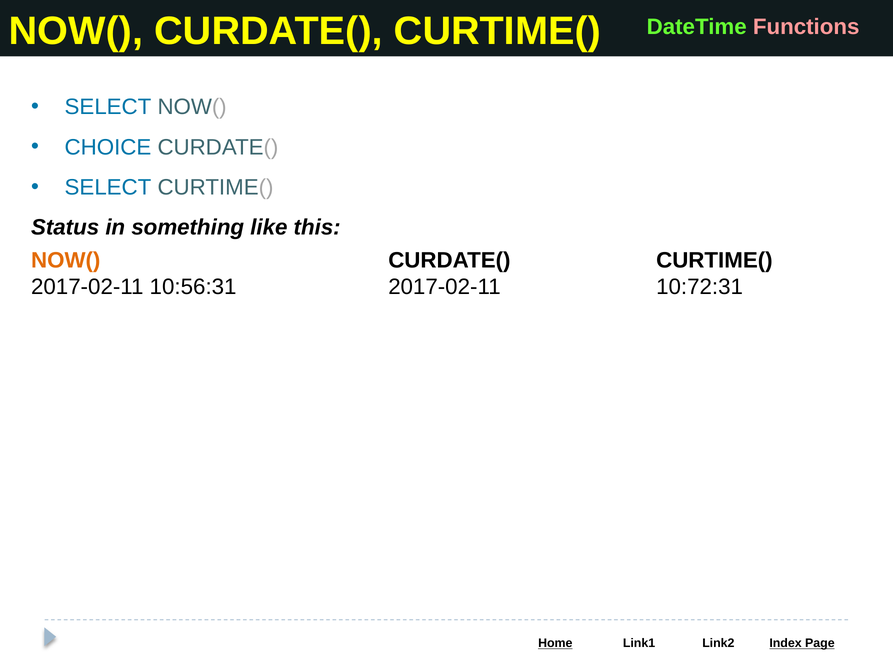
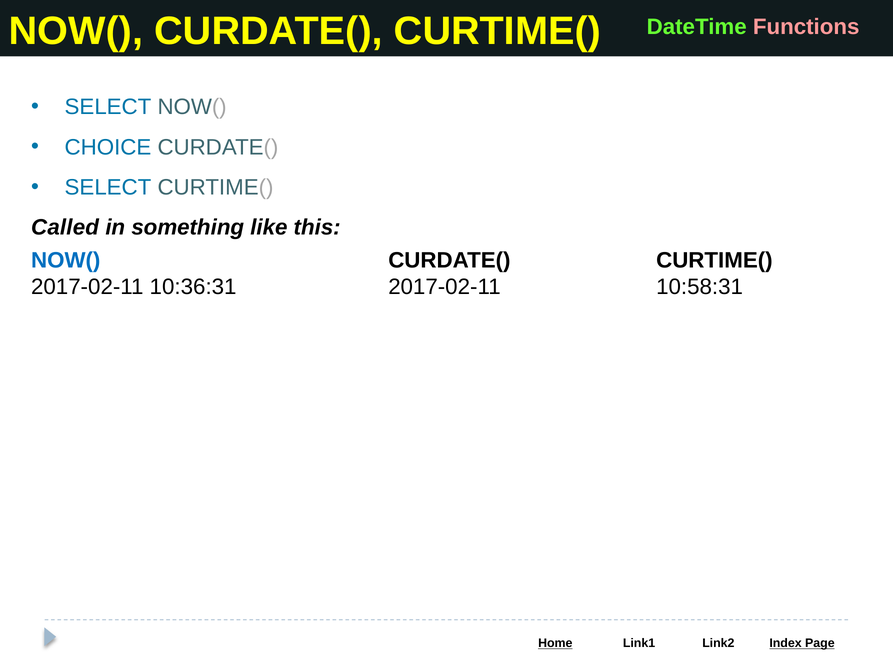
Status: Status -> Called (65, 228)
NOW( colour: orange -> blue (66, 260)
10:56:31: 10:56:31 -> 10:36:31 (193, 287)
10:72:31: 10:72:31 -> 10:58:31 (700, 287)
